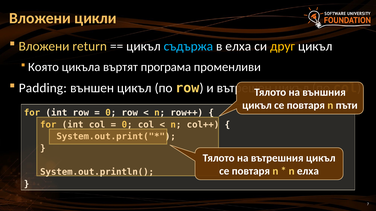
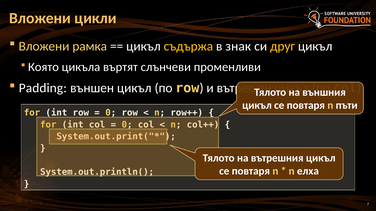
return: return -> рамка (90, 46)
съдържа colour: light blue -> yellow (188, 46)
в елха: елха -> знак (238, 46)
програма: програма -> слънчеви (166, 67)
